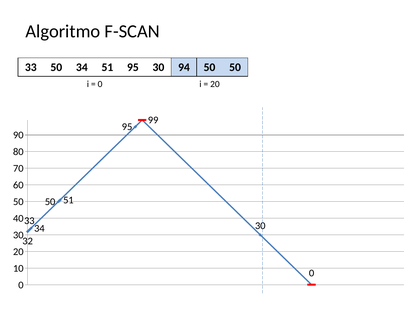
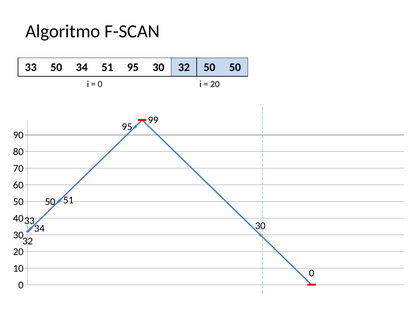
30 94: 94 -> 32 (184, 67)
